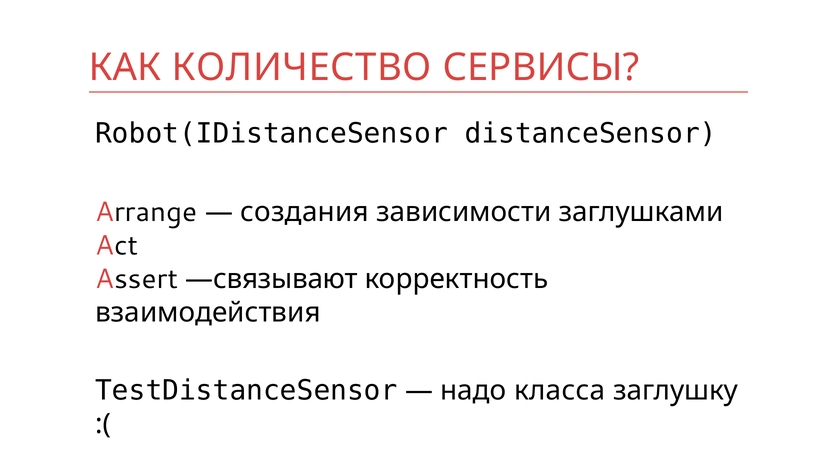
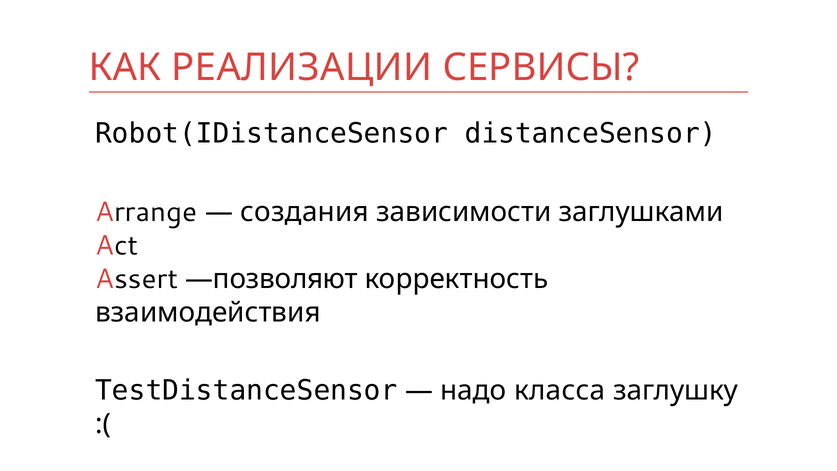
КОЛИЧЕСТВО: КОЛИЧЕСТВО -> РЕАЛИЗАЦИИ (302, 68)
—связывают: —связывают -> —позволяют (272, 279)
